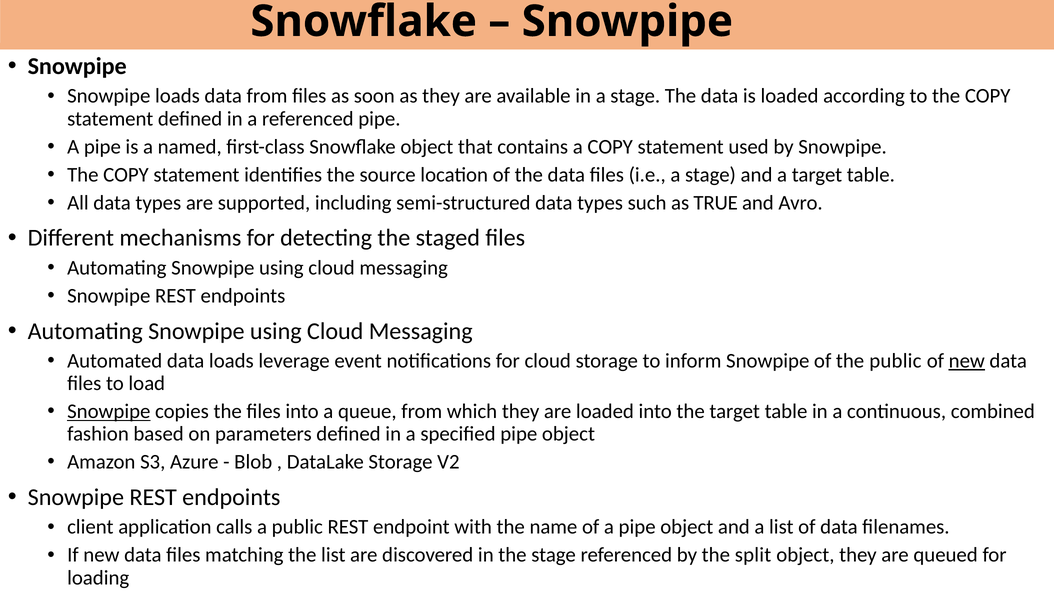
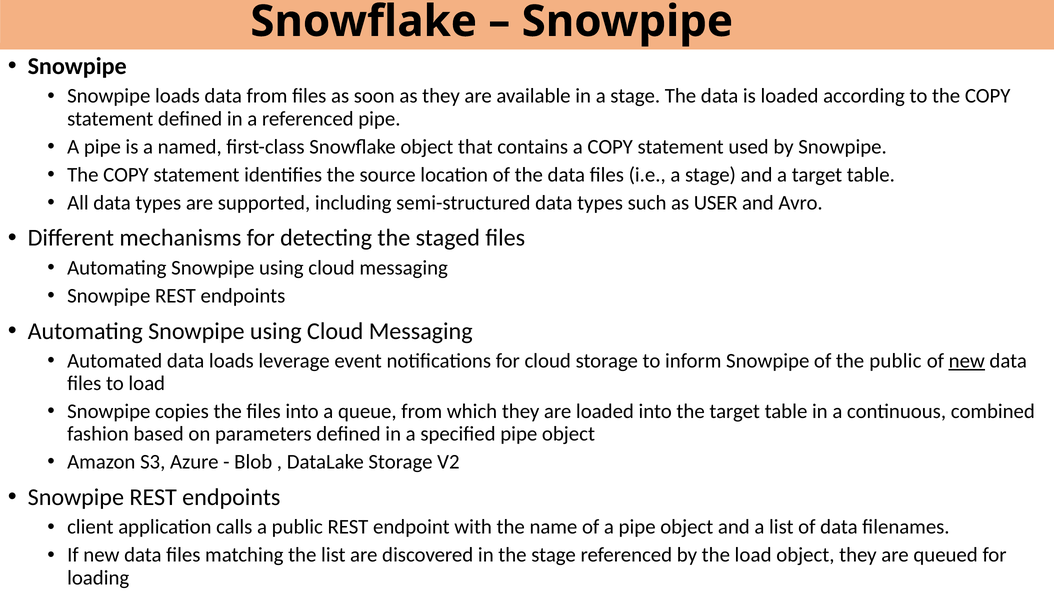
TRUE: TRUE -> USER (716, 203)
Snowpipe underline: present -> none (109, 411)
the split: split -> load (753, 555)
